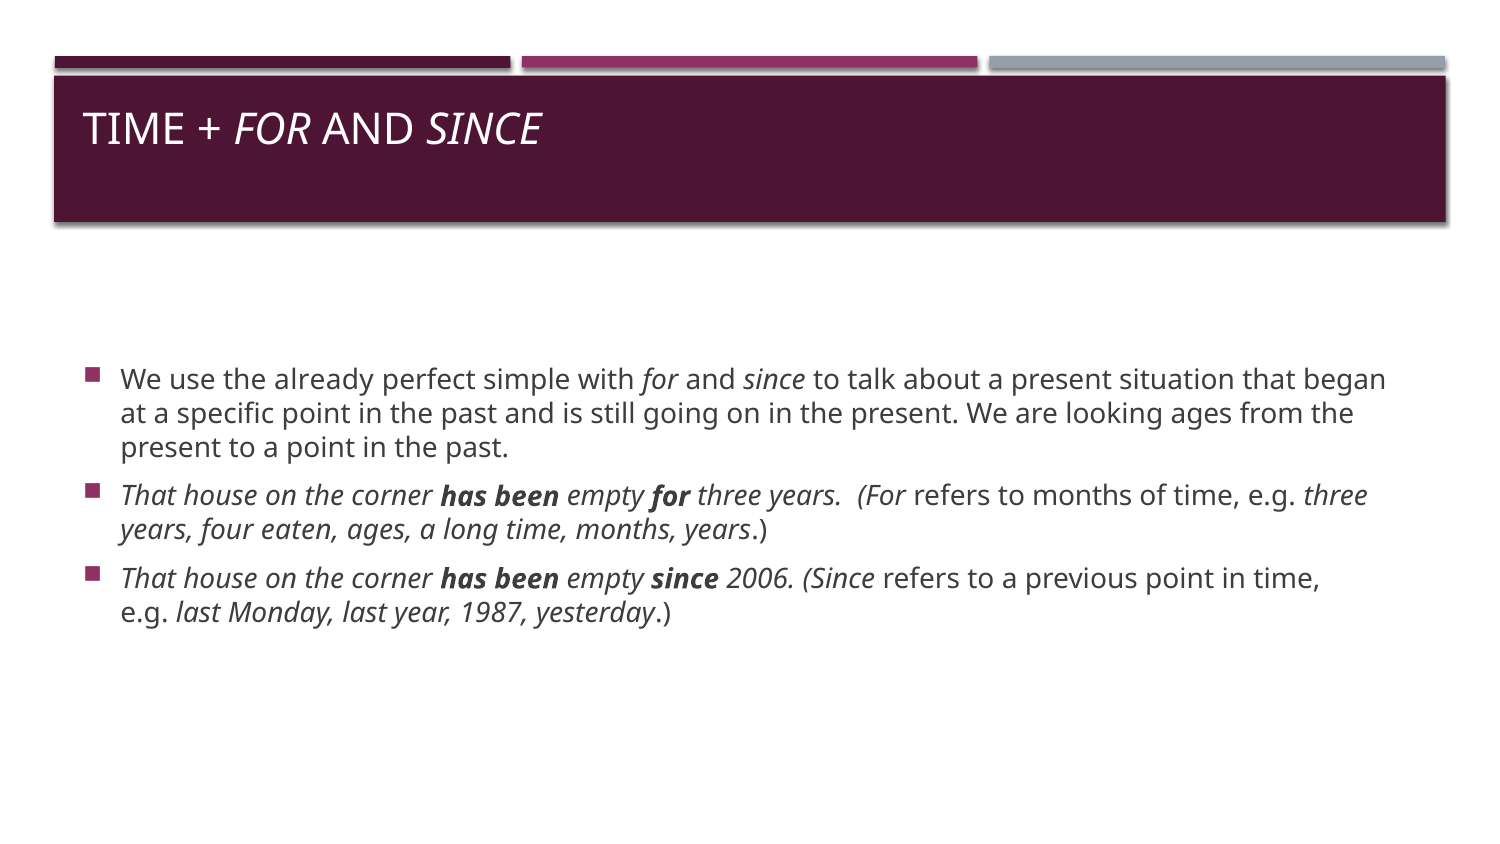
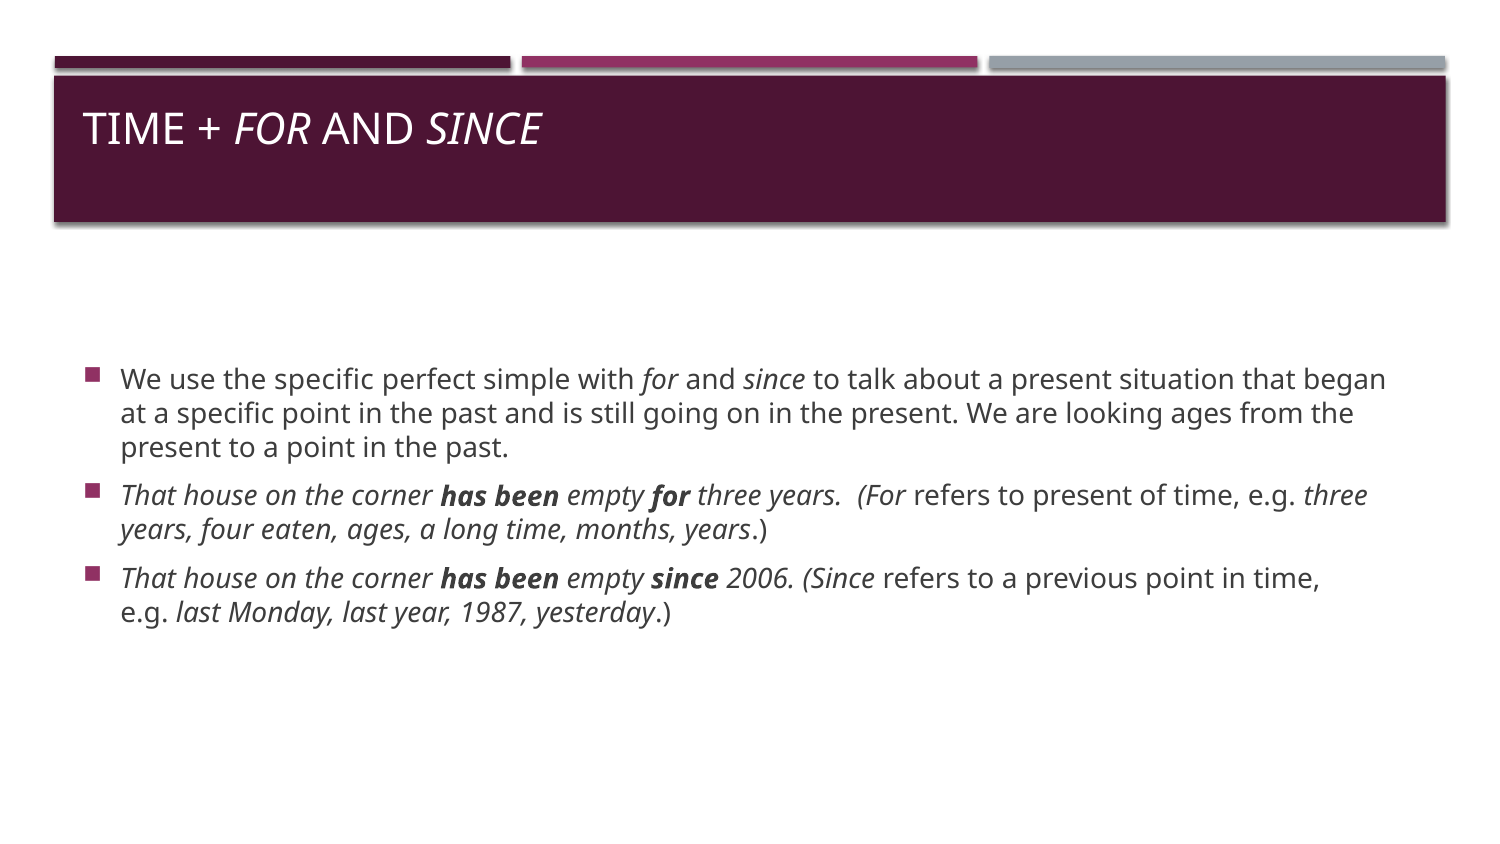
the already: already -> specific (324, 380)
to months: months -> present (1082, 496)
